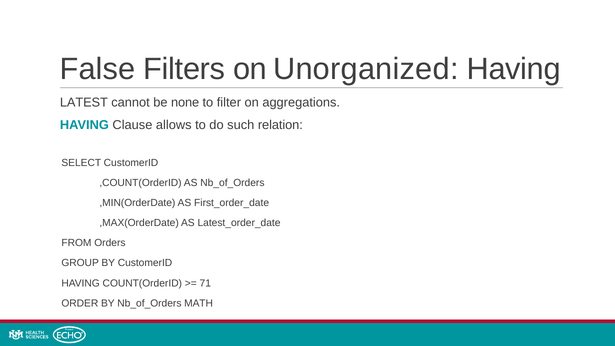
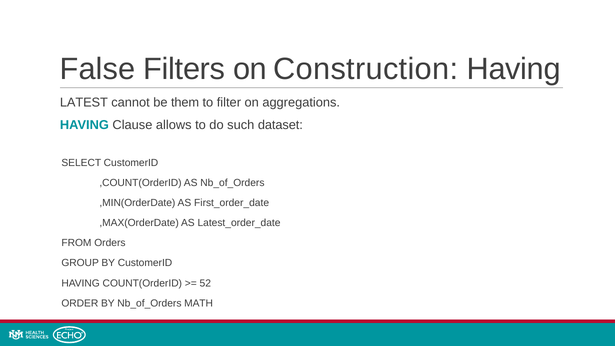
Unorganized: Unorganized -> Construction (366, 69)
none: none -> them (185, 102)
relation: relation -> dataset (280, 125)
71: 71 -> 52 (205, 283)
